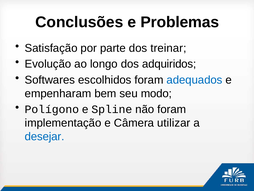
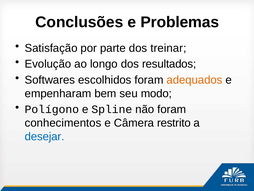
adquiridos: adquiridos -> resultados (169, 64)
adequados colour: blue -> orange (194, 80)
implementação: implementação -> conhecimentos (63, 123)
utilizar: utilizar -> restrito (174, 123)
